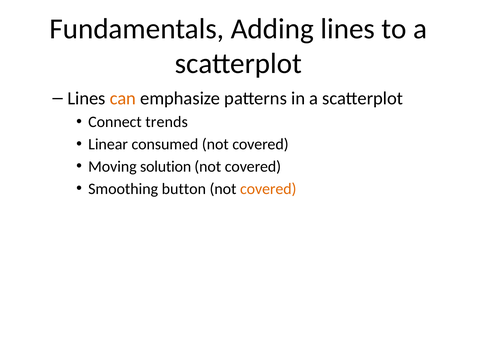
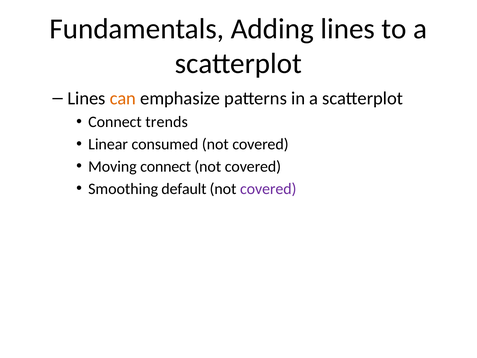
Moving solution: solution -> connect (166, 166)
button: button -> default (184, 189)
covered colour: orange -> purple (268, 189)
